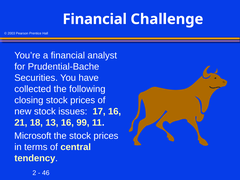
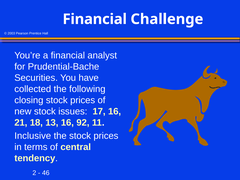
99: 99 -> 92 (83, 123)
Microsoft: Microsoft -> Inclusive (33, 136)
